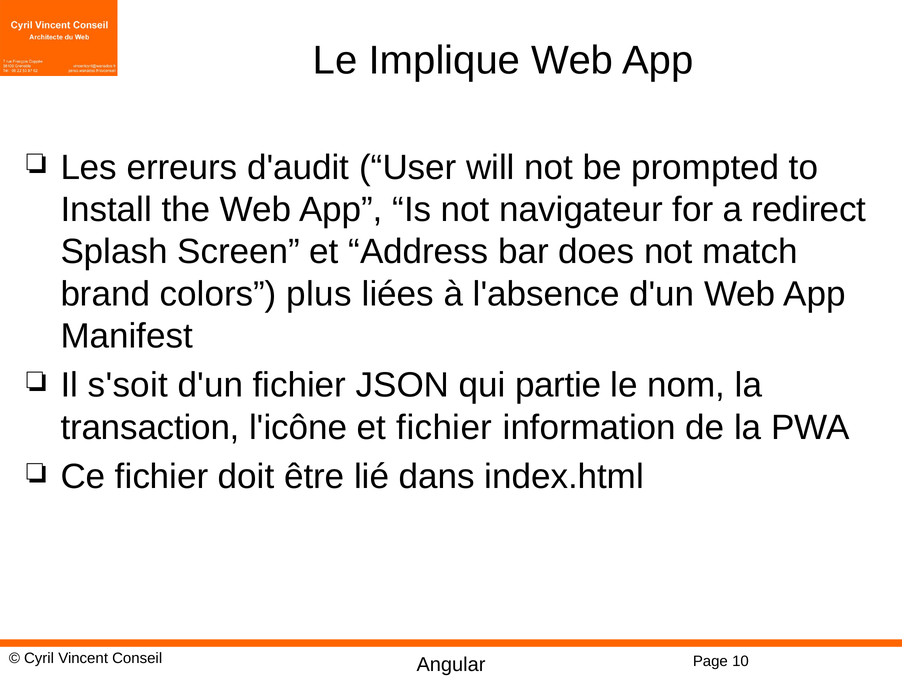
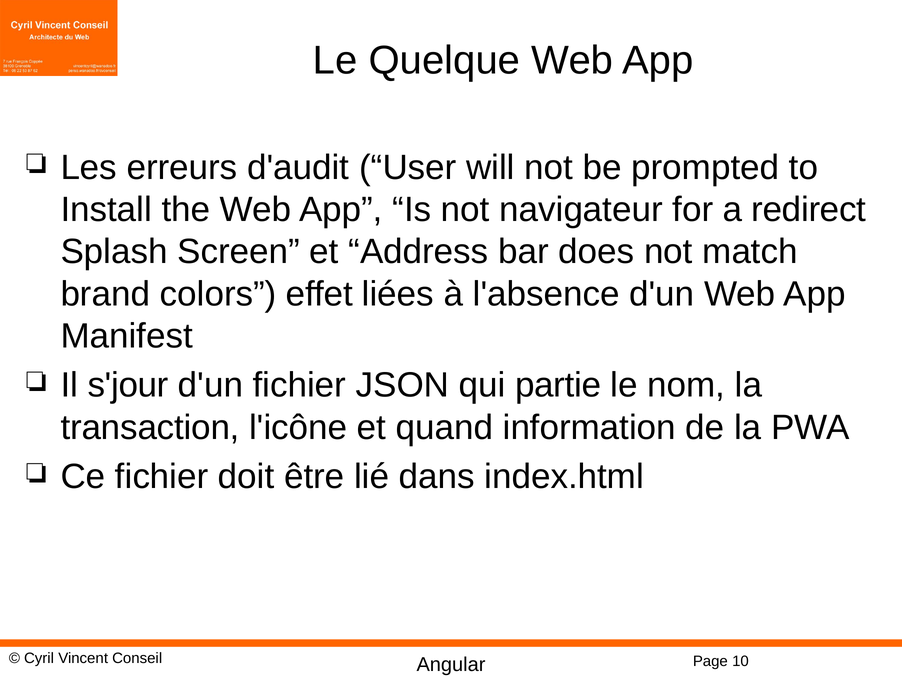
Implique: Implique -> Quelque (444, 60)
plus: plus -> effet (319, 294)
s'soit: s'soit -> s'jour (128, 385)
et fichier: fichier -> quand (444, 427)
